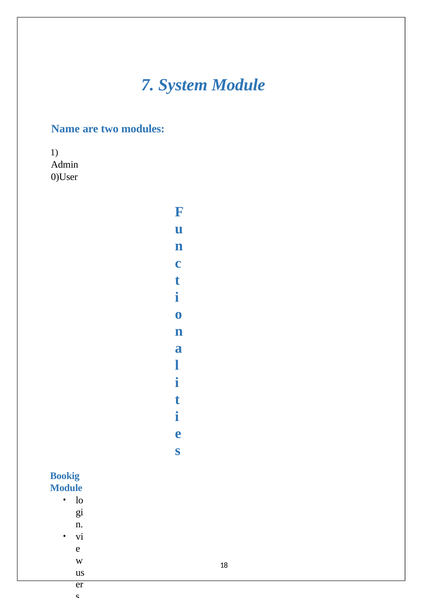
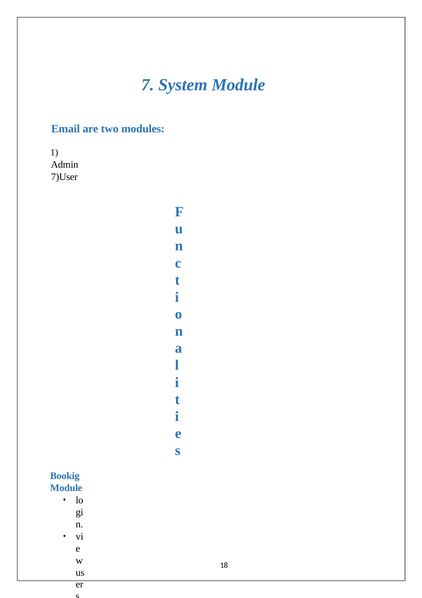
Name: Name -> Email (66, 129)
0)User: 0)User -> 7)User (64, 177)
